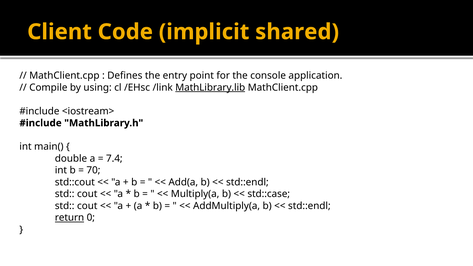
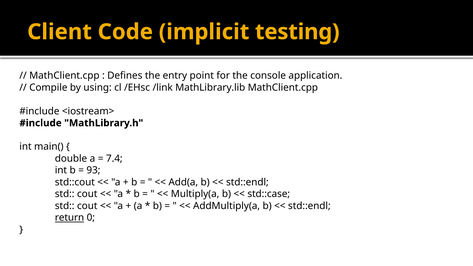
shared: shared -> testing (297, 32)
MathLibrary.lib underline: present -> none (210, 88)
70: 70 -> 93 (93, 170)
